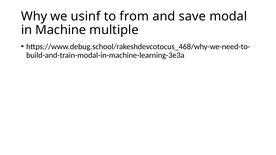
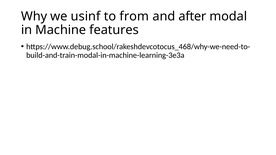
save: save -> after (192, 16)
multiple: multiple -> features (114, 30)
